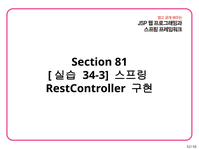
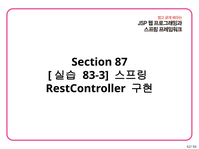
81: 81 -> 87 (121, 62)
34-3: 34-3 -> 83-3 (96, 75)
